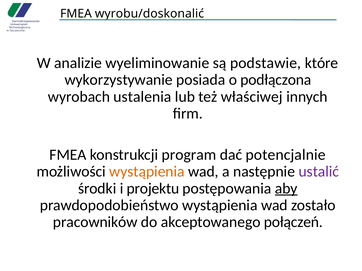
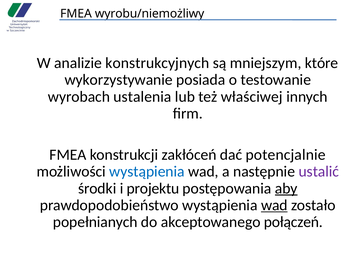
wyrobu/doskonalić: wyrobu/doskonalić -> wyrobu/niemożliwy (150, 14)
wyeliminowanie: wyeliminowanie -> konstrukcyjnych (157, 63)
podstawie: podstawie -> mniejszym (266, 63)
podłączona: podłączona -> testowanie (276, 80)
program: program -> zakłóceń (189, 155)
wystąpienia colour: orange -> blue (147, 172)
wad underline: none -> present (274, 206)
pracowników: pracowników -> popełnianych (95, 222)
